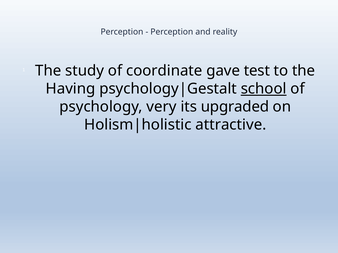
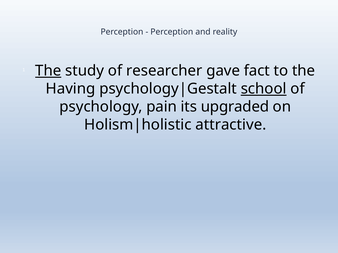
The underline: none -> present (48, 71)
coordinate: coordinate -> researcher (164, 71)
test: test -> fact (257, 71)
very: very -> pain (162, 107)
